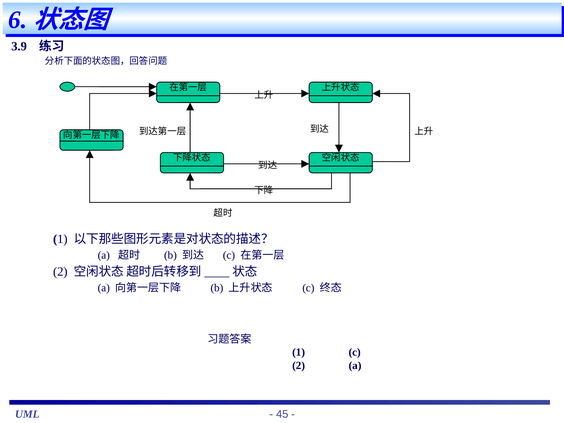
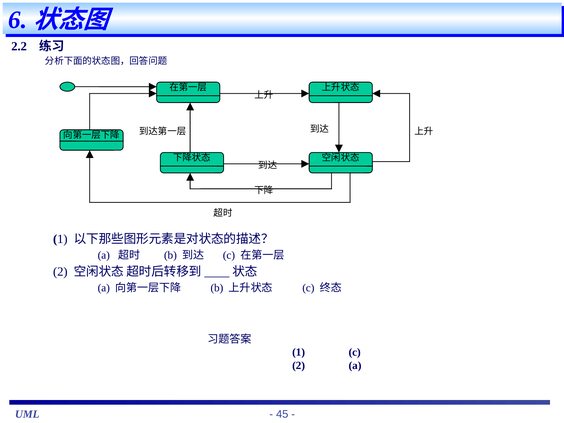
3.9: 3.9 -> 2.2 (19, 46)
